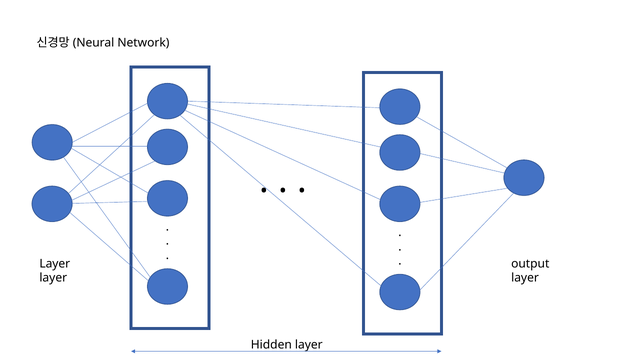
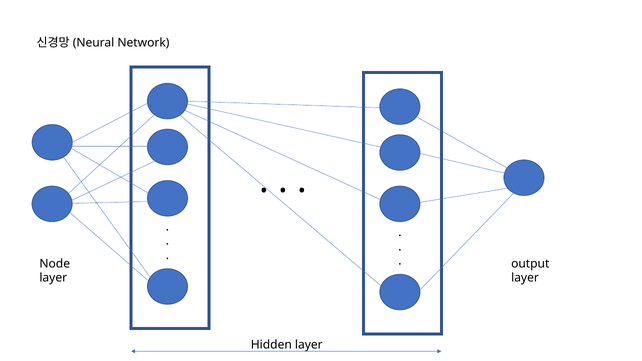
Layer: Layer -> Node (55, 264)
